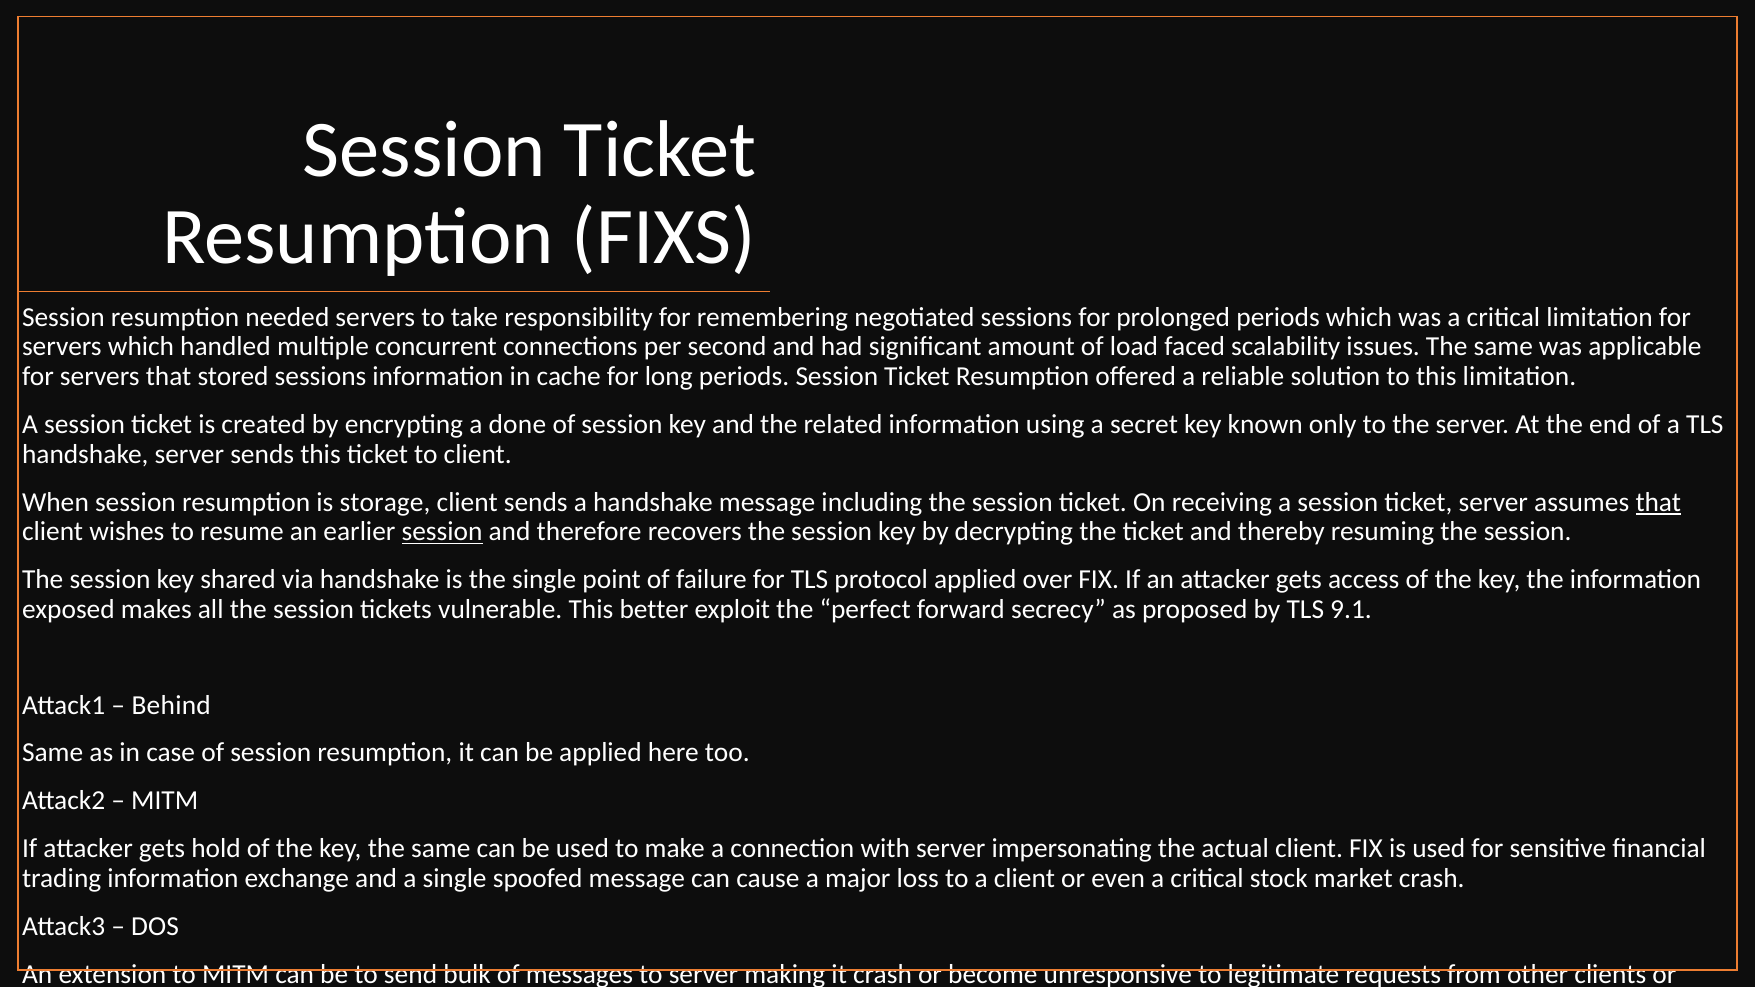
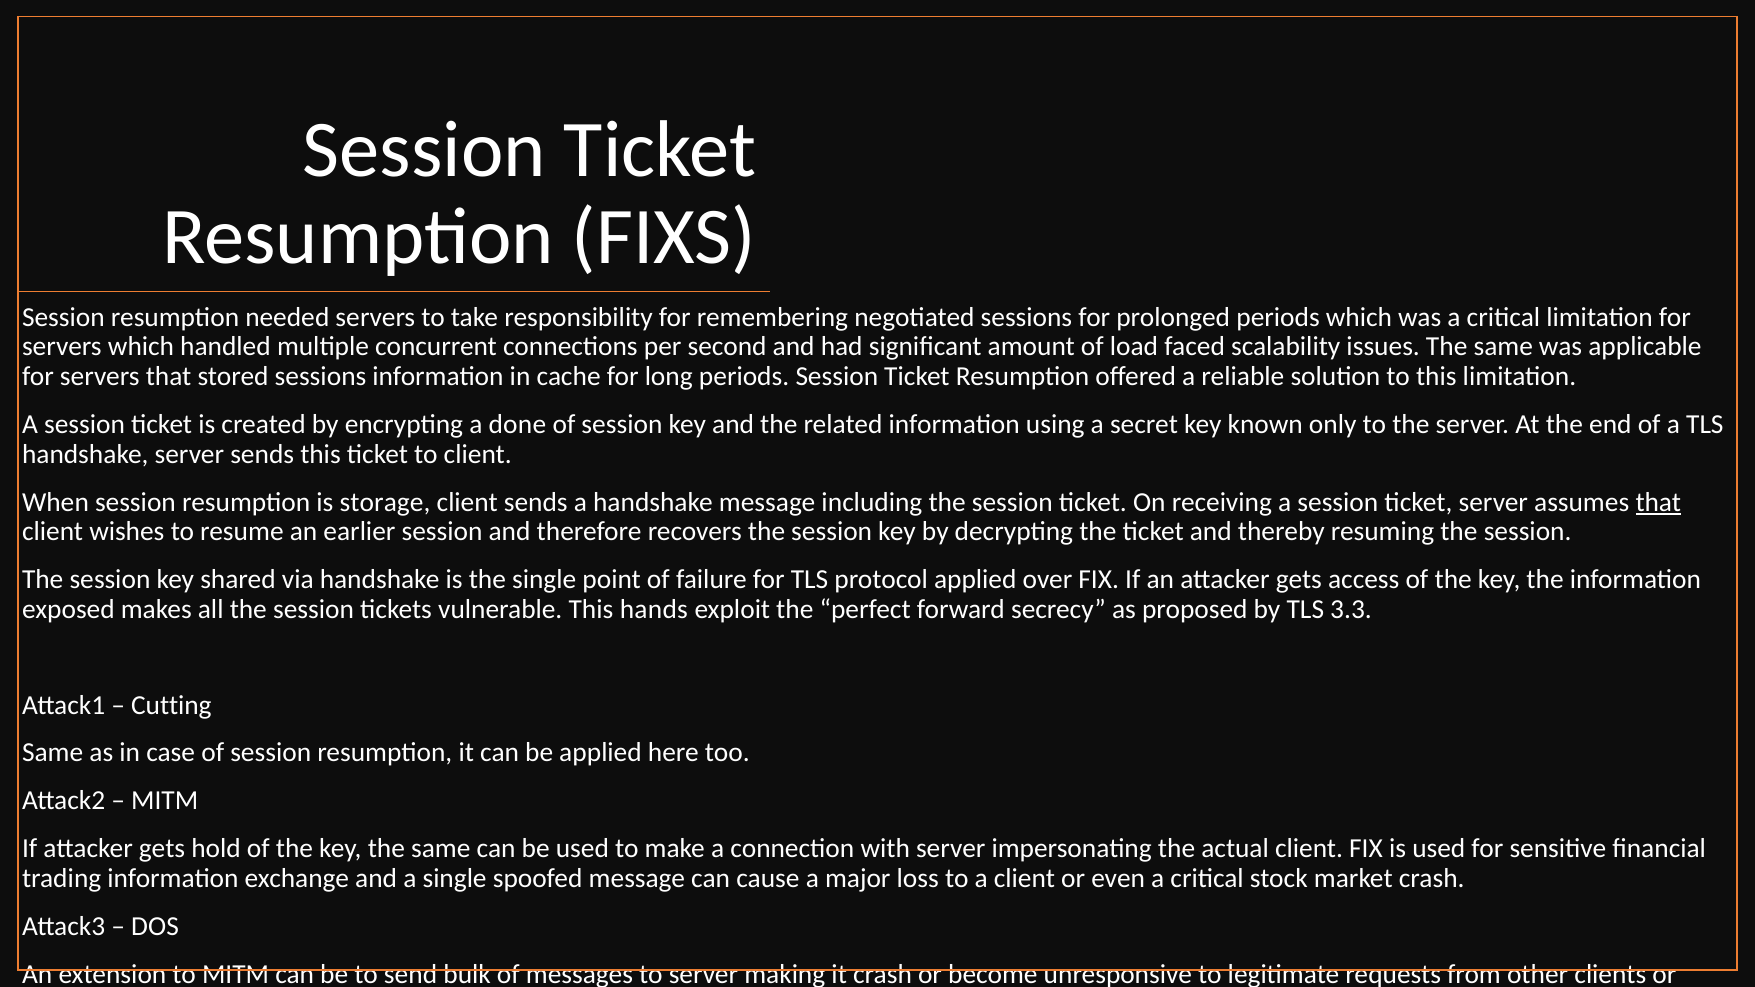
session underline: present -> none (442, 532)
better: better -> hands (654, 609)
9.1: 9.1 -> 3.3 (1351, 609)
Behind: Behind -> Cutting (171, 705)
